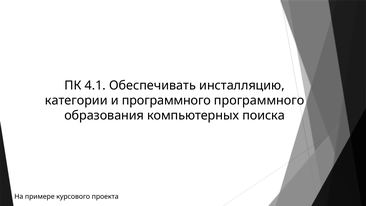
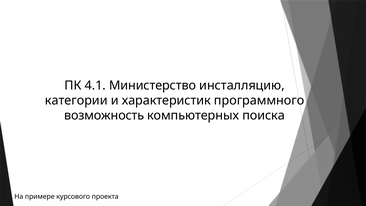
Обеспечивать: Обеспечивать -> Министерство (153, 85)
и программного: программного -> характеристик (166, 100)
образования: образования -> возможность (104, 116)
